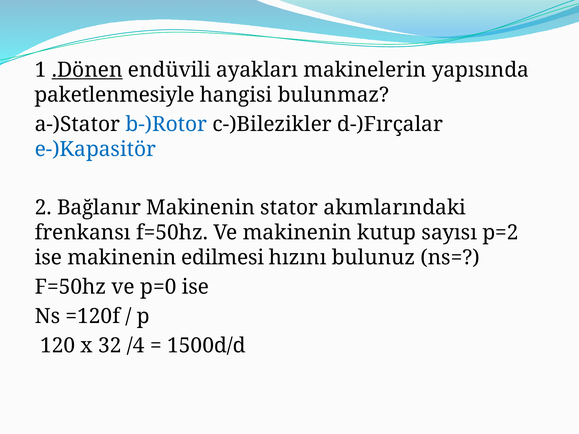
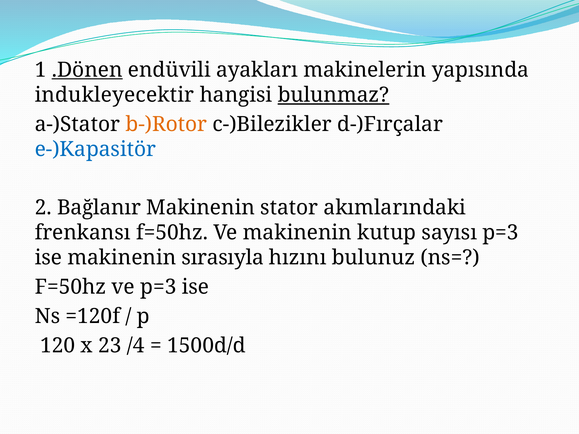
paketlenmesiyle: paketlenmesiyle -> indukleyecektir (114, 95)
bulunmaz underline: none -> present (333, 95)
b-)Rotor colour: blue -> orange (166, 124)
sayısı p=2: p=2 -> p=3 (501, 233)
edilmesi: edilmesi -> sırasıyla (223, 258)
ve p=0: p=0 -> p=3 (158, 287)
32: 32 -> 23 (110, 346)
